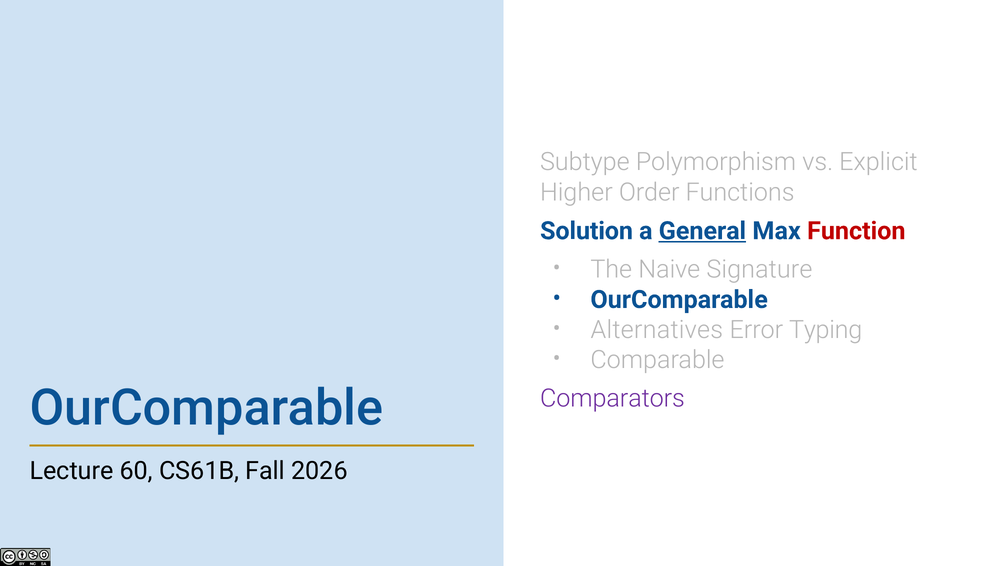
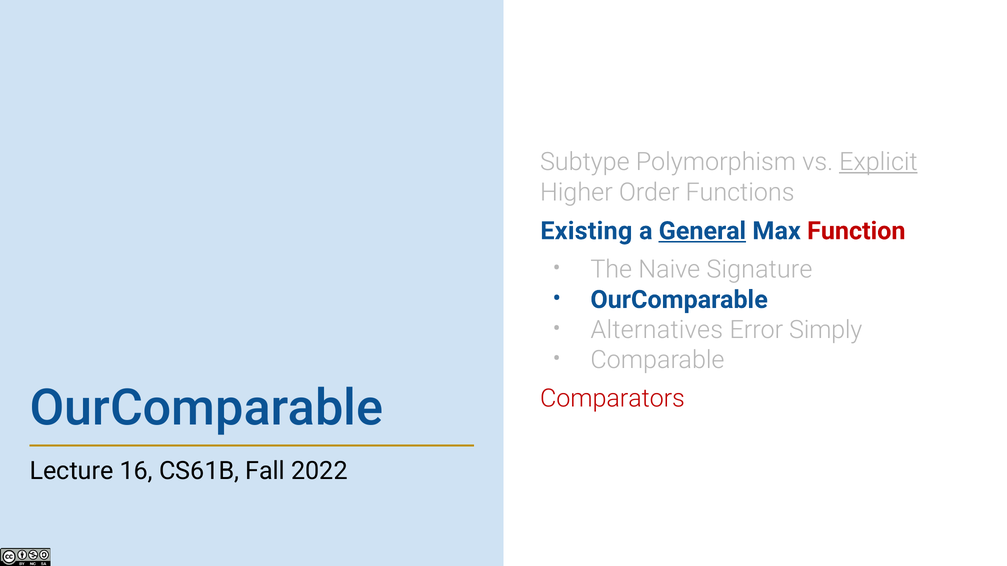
Explicit underline: none -> present (878, 162)
Solution: Solution -> Existing (586, 231)
Typing: Typing -> Simply (826, 330)
Comparators colour: purple -> red (612, 399)
60: 60 -> 16 (136, 471)
2026: 2026 -> 2022 (319, 471)
